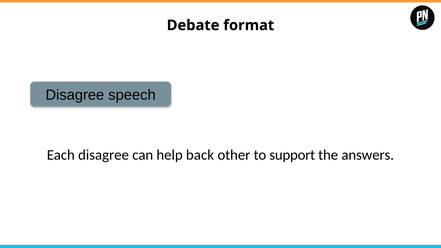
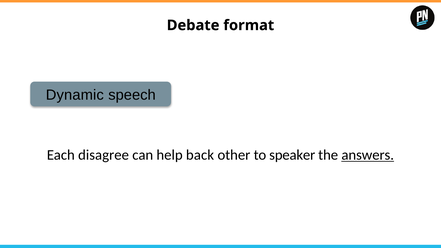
Disagree: Disagree -> Dynamic (75, 95)
support: support -> speaker (292, 155)
answers underline: none -> present (368, 155)
